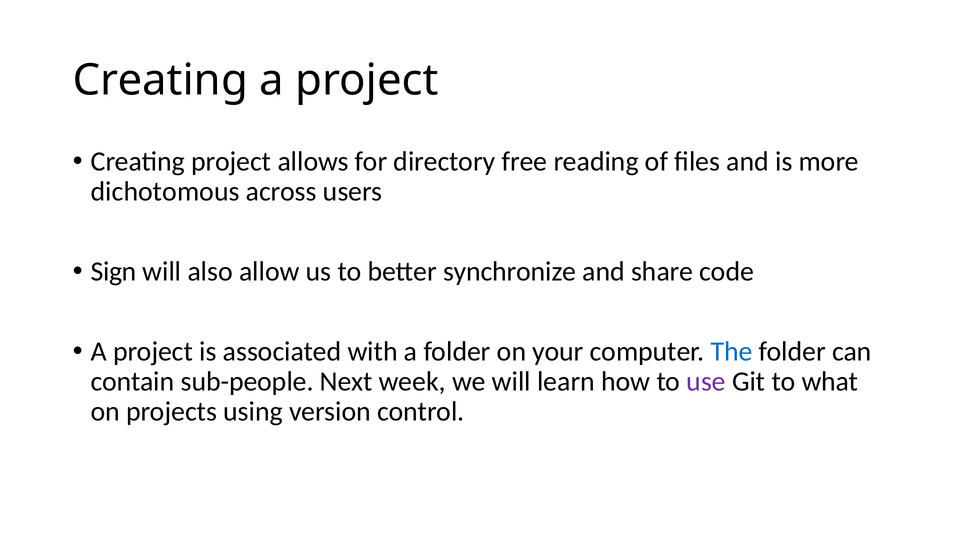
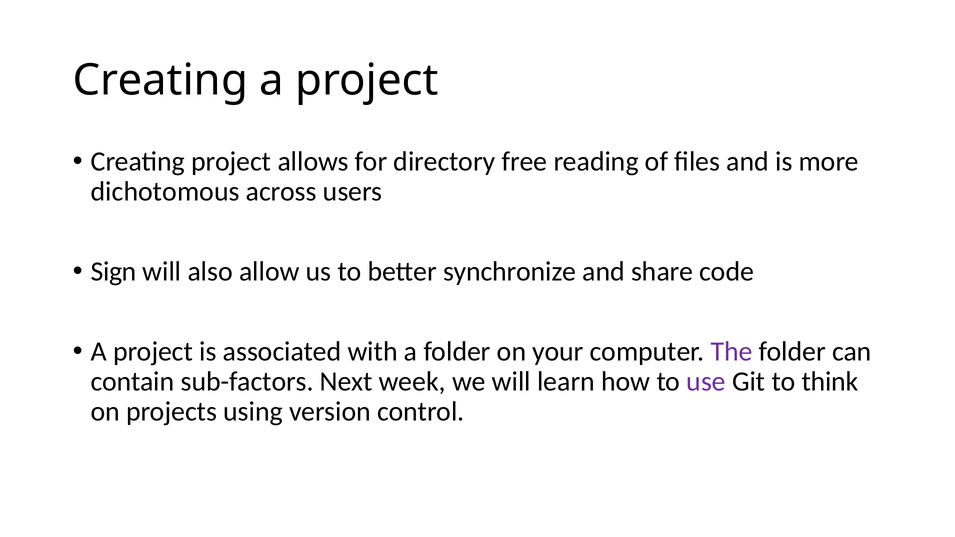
The colour: blue -> purple (732, 352)
sub-people: sub-people -> sub-factors (247, 382)
what: what -> think (830, 382)
